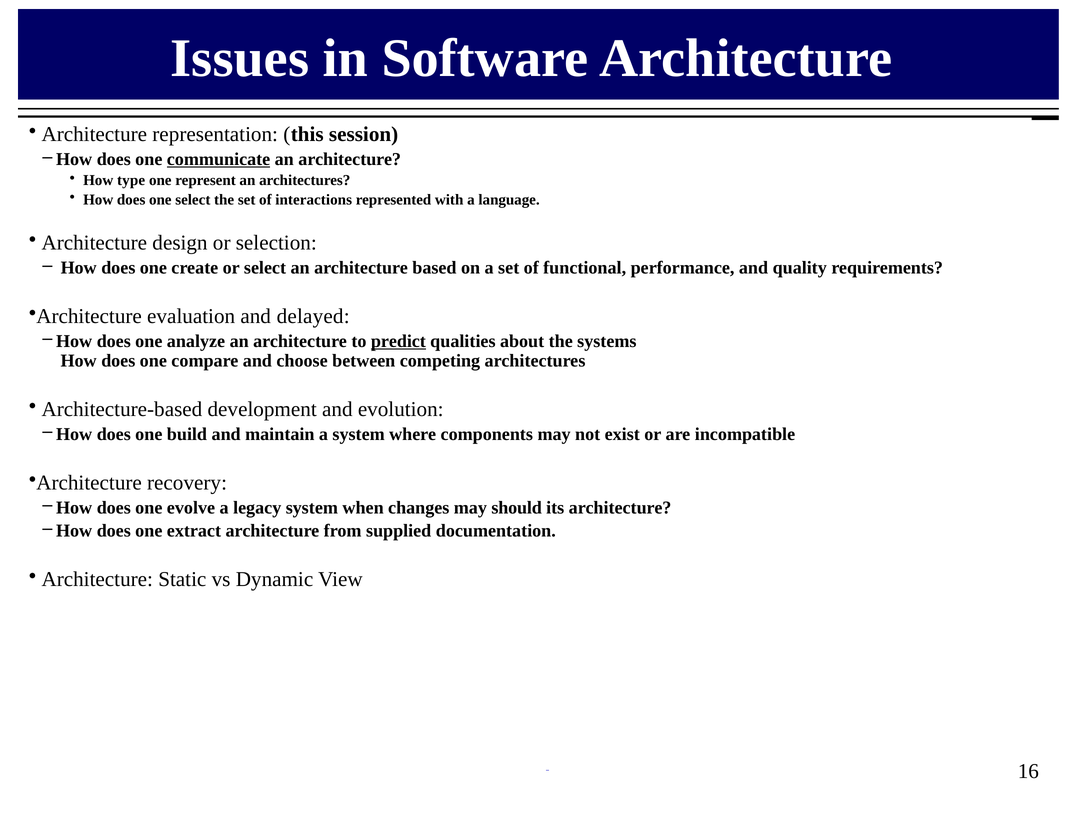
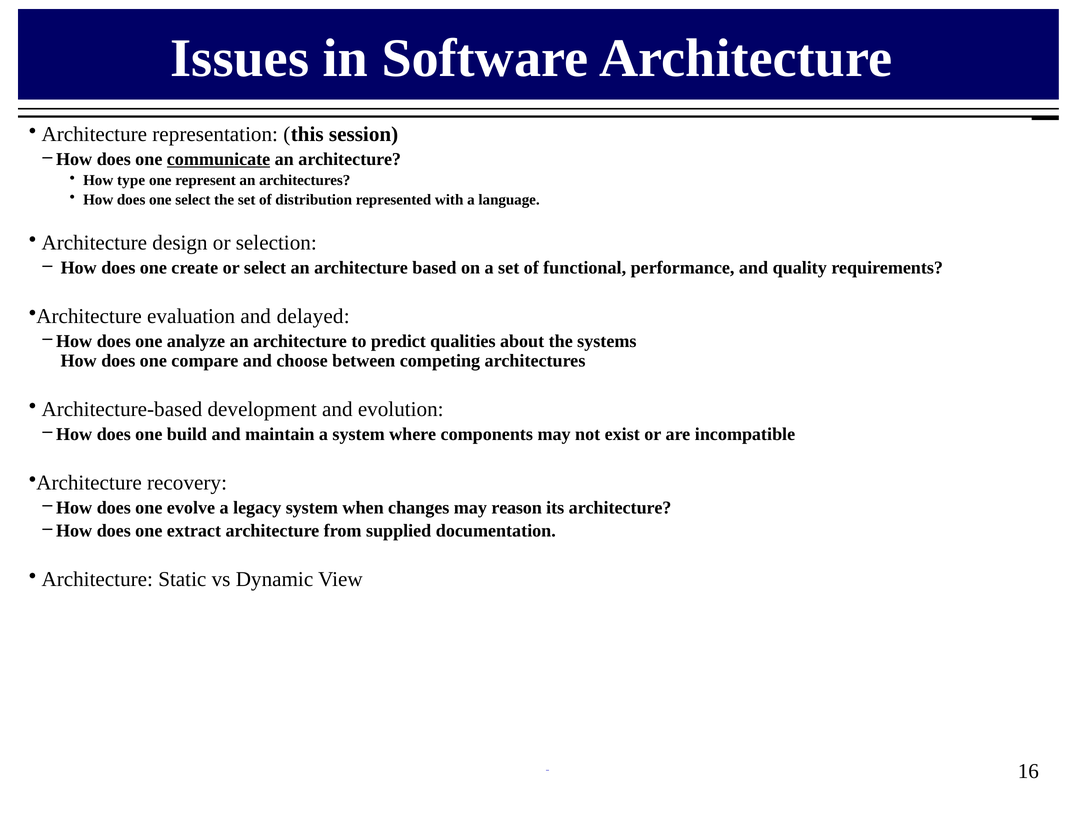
interactions: interactions -> distribution (314, 200)
predict underline: present -> none (398, 341)
should: should -> reason (517, 507)
